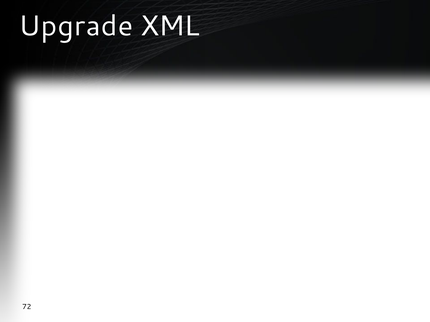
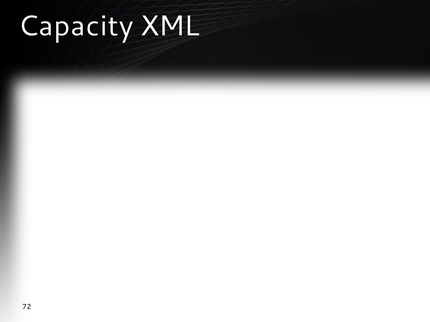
Upgrade: Upgrade -> Capacity (76, 26)
